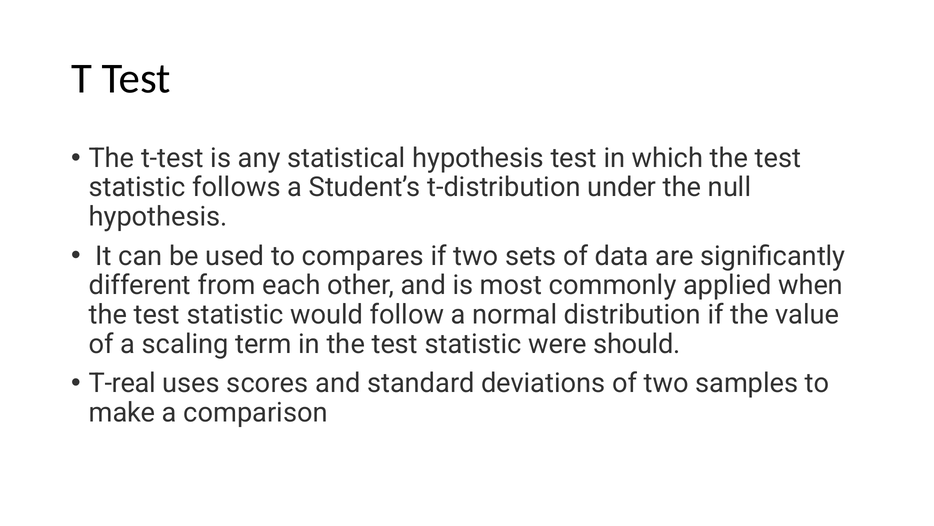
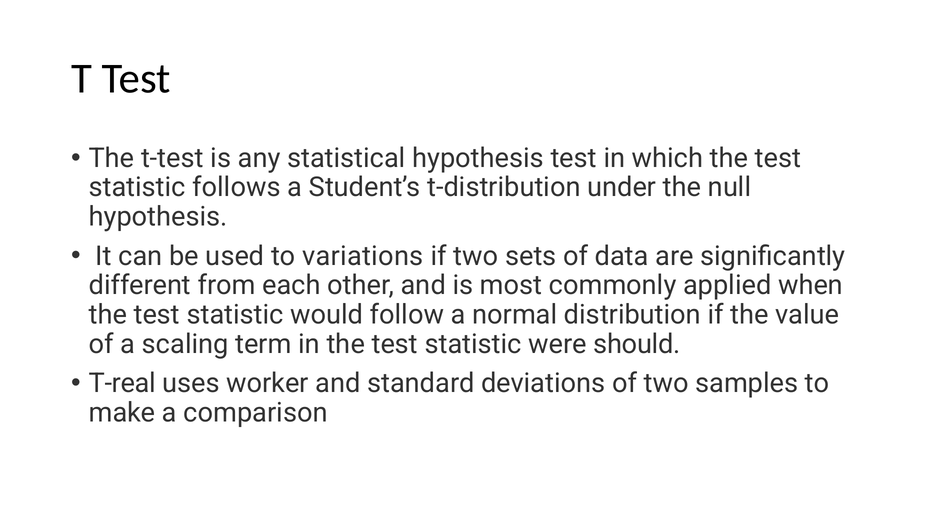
compares: compares -> variations (363, 256)
scores: scores -> worker (268, 383)
